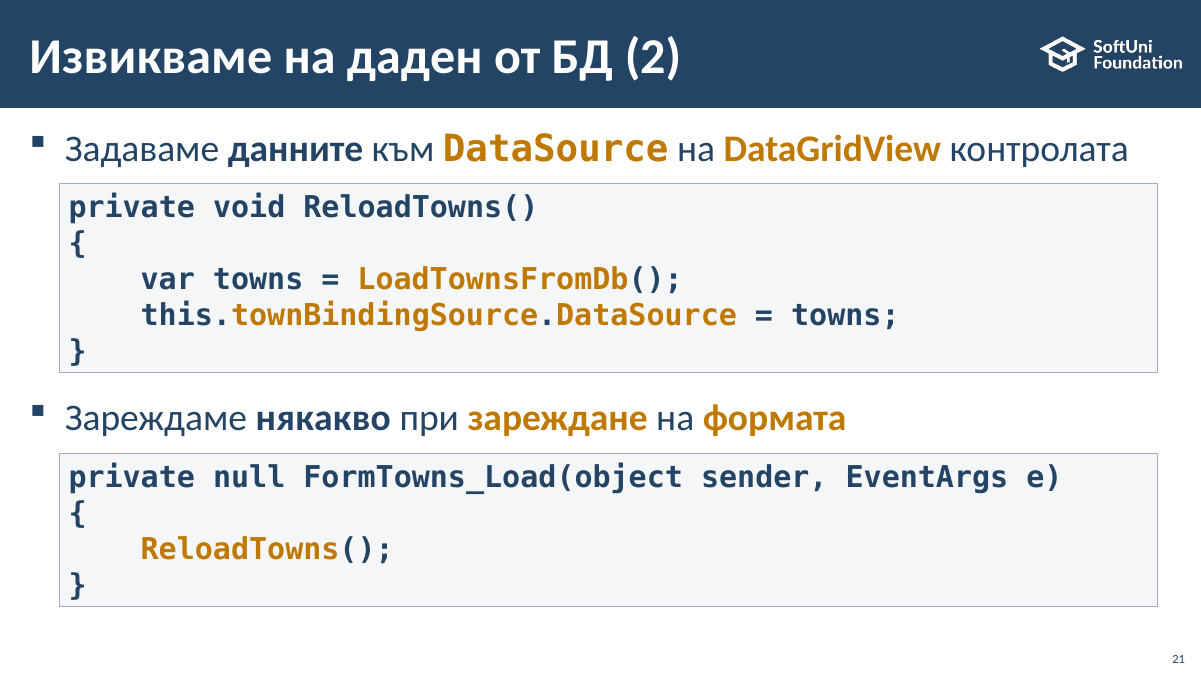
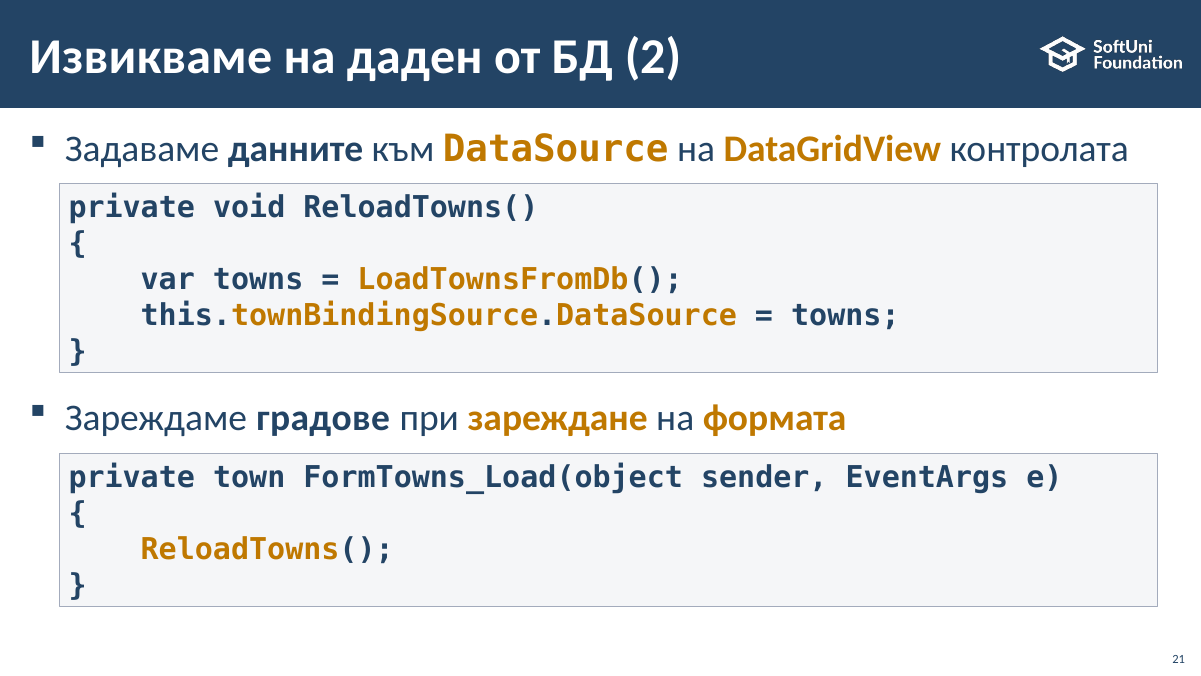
някакво: някакво -> градове (323, 418)
null: null -> town (249, 478)
